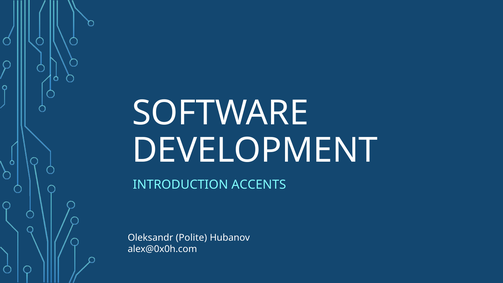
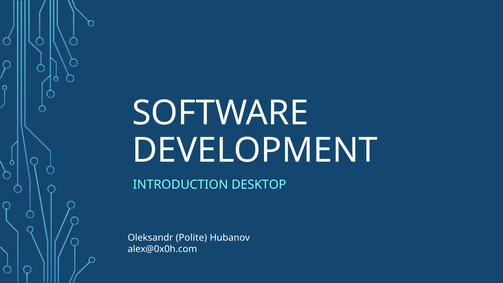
ACCENTS: ACCENTS -> DESKTOP (259, 185)
